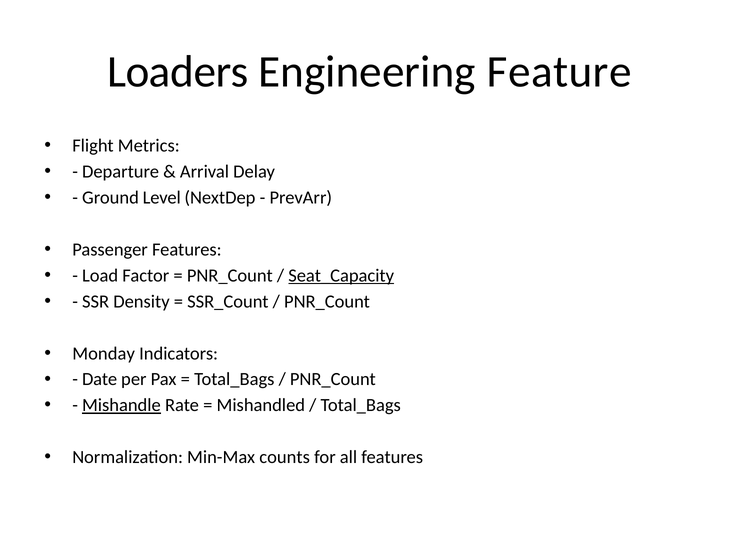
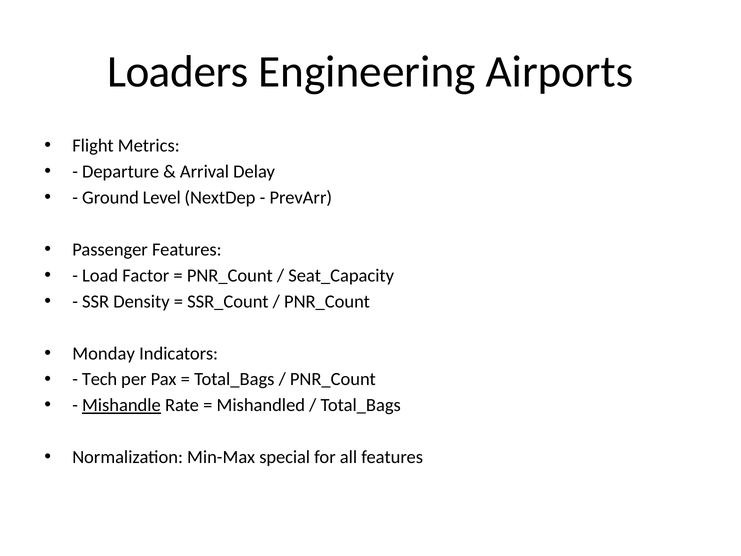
Feature: Feature -> Airports (560, 72)
Seat_Capacity underline: present -> none (341, 275)
Date: Date -> Tech (100, 379)
counts: counts -> special (285, 457)
